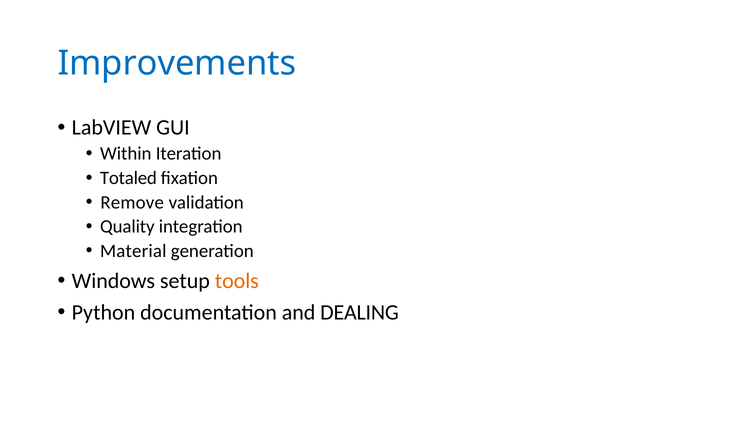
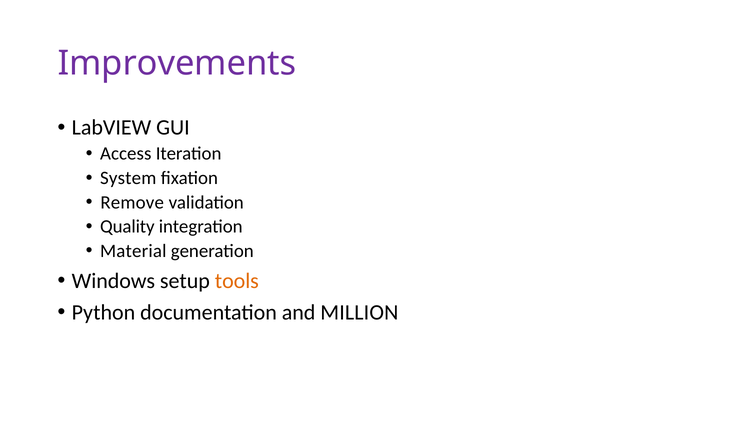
Improvements colour: blue -> purple (177, 63)
Within: Within -> Access (126, 154)
Totaled: Totaled -> System (128, 178)
DEALING: DEALING -> MILLION (359, 312)
